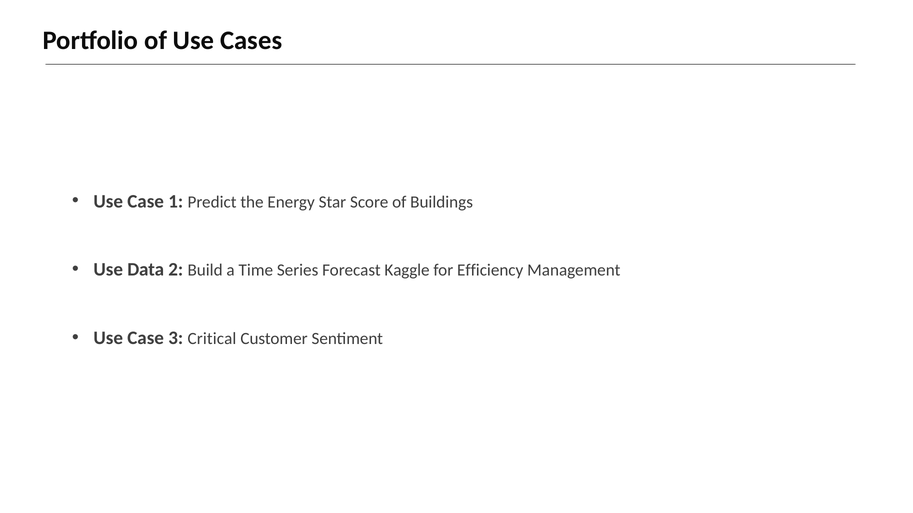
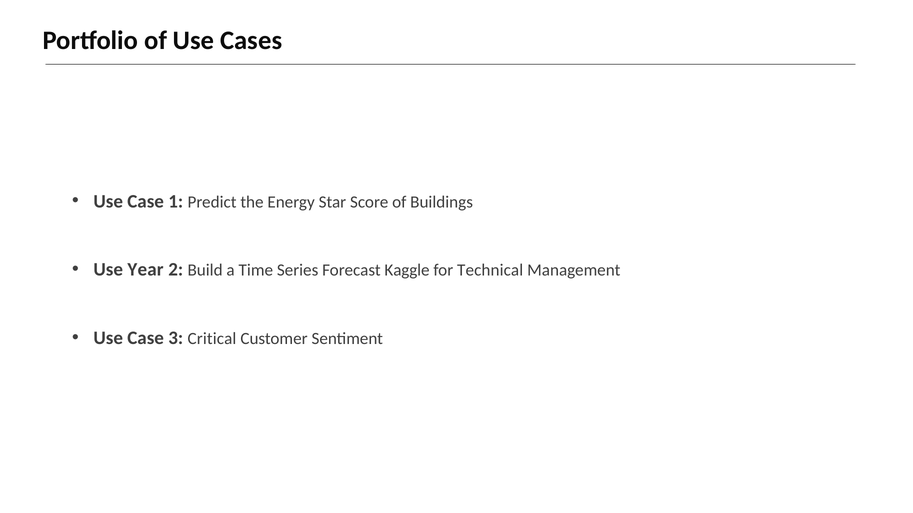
Data: Data -> Year (146, 270)
Efficiency: Efficiency -> Technical (490, 271)
